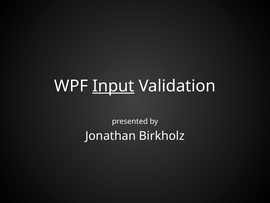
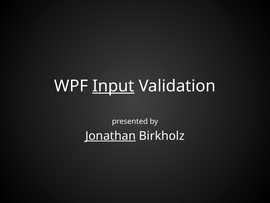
Jonathan underline: none -> present (111, 136)
